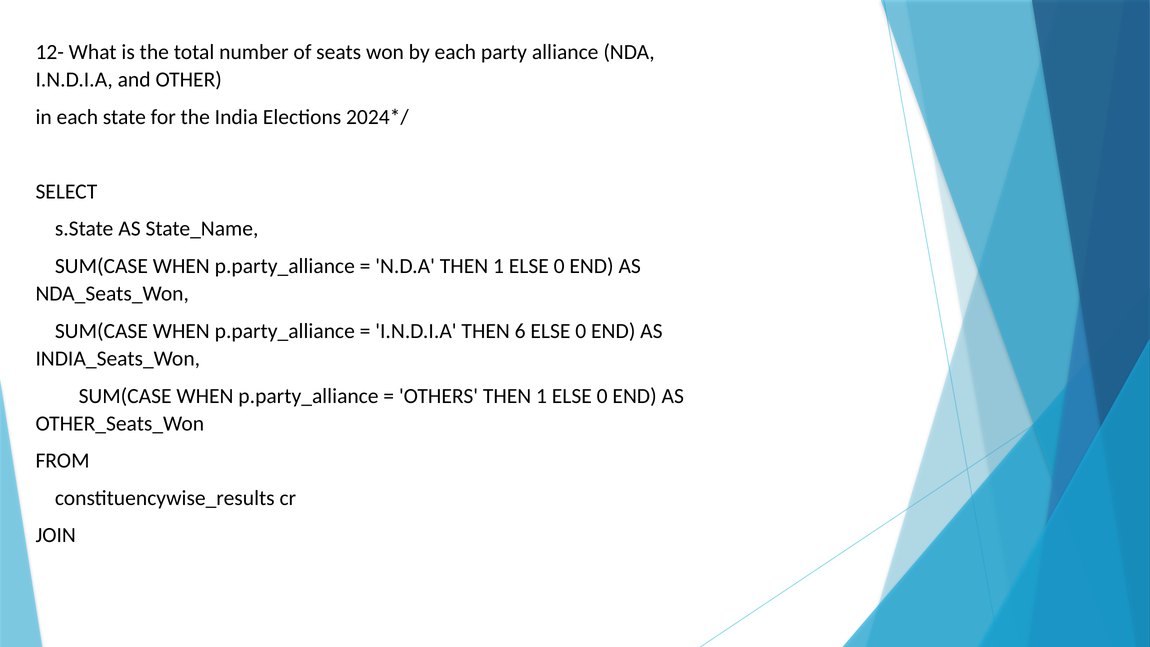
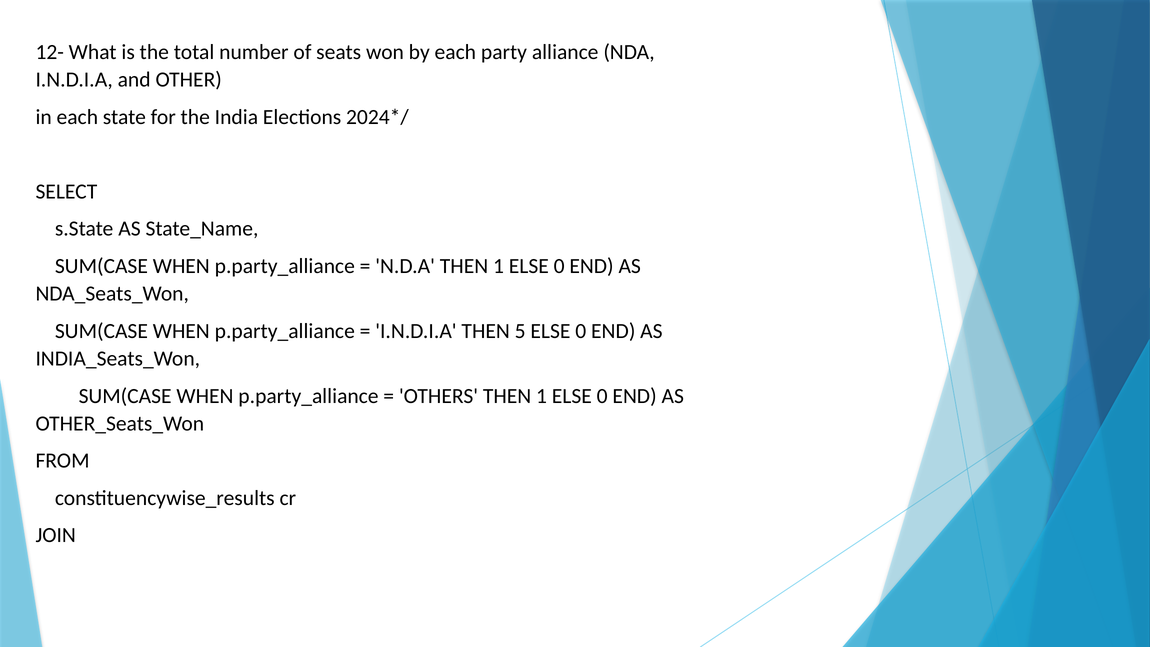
6: 6 -> 5 (520, 331)
